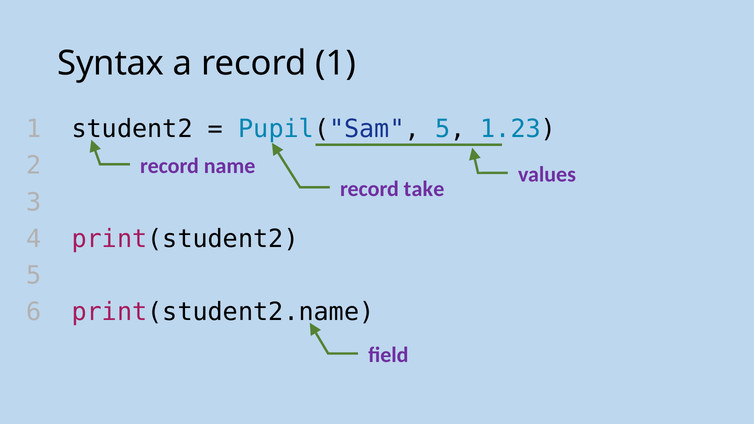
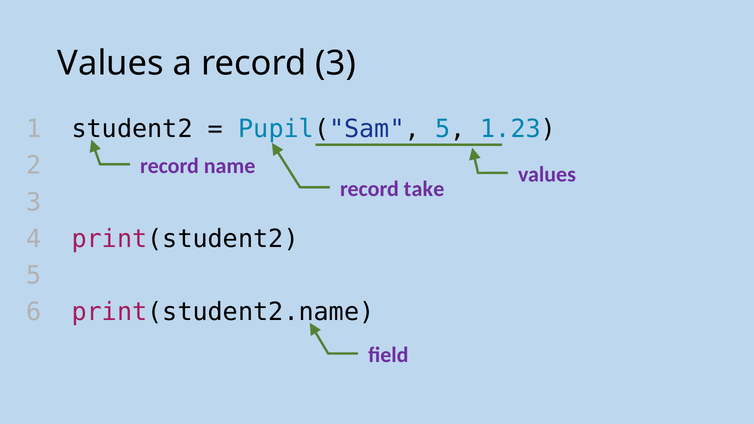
Syntax: Syntax -> Values (111, 63)
record 1: 1 -> 3 (336, 63)
